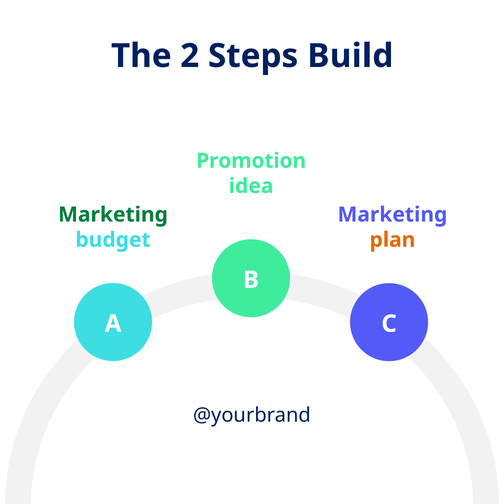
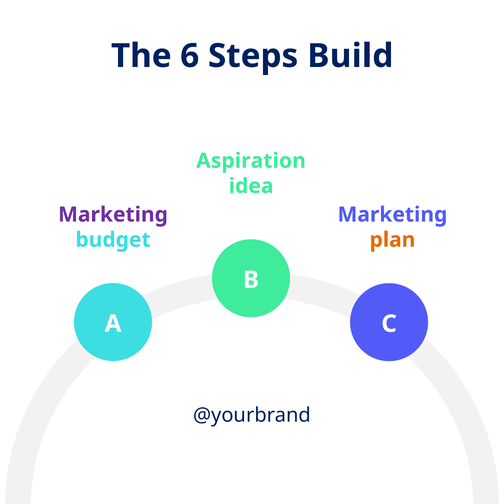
2: 2 -> 6 (190, 56)
Promotion: Promotion -> Aspiration (251, 161)
Marketing colour: green -> purple (113, 215)
